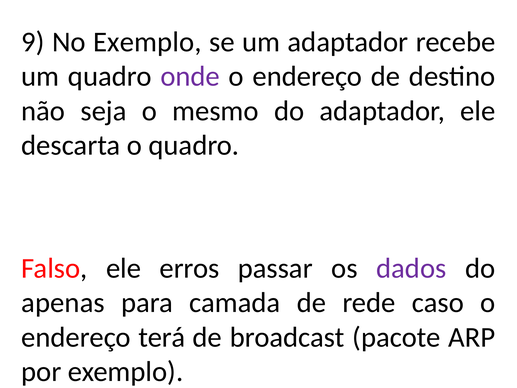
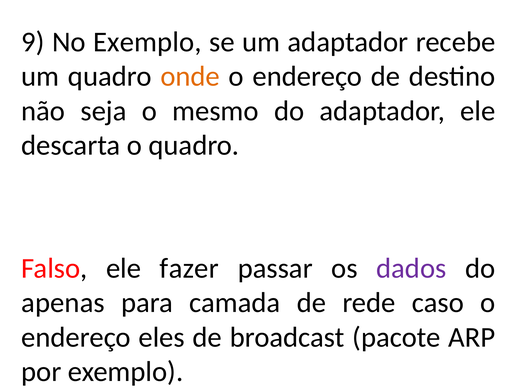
onde colour: purple -> orange (190, 76)
erros: erros -> fazer (189, 268)
terá: terá -> eles (162, 337)
